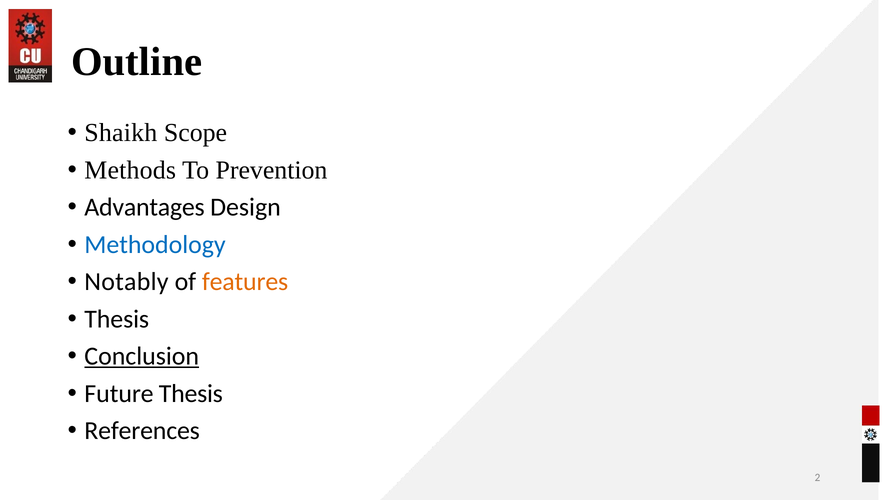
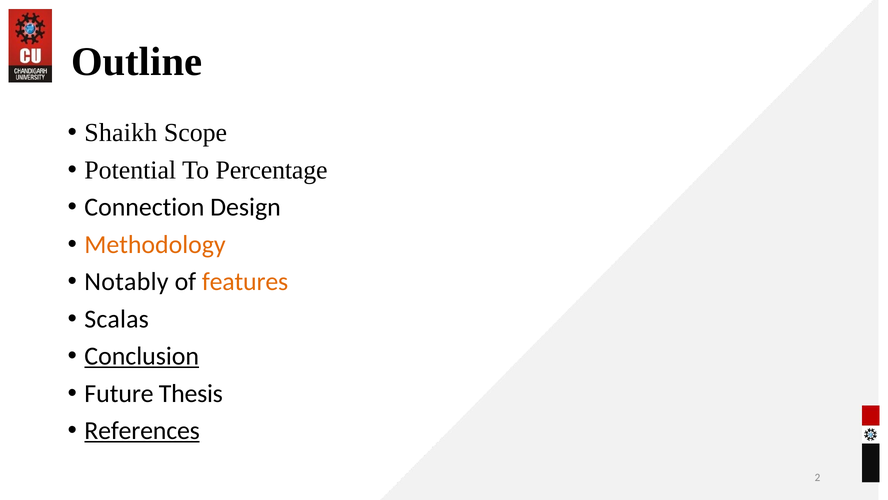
Methods: Methods -> Potential (130, 170)
Prevention: Prevention -> Percentage (272, 170)
Advantages: Advantages -> Connection (144, 207)
Methodology colour: blue -> orange (155, 244)
Thesis: Thesis -> Scalas (117, 319)
References underline: none -> present (142, 430)
